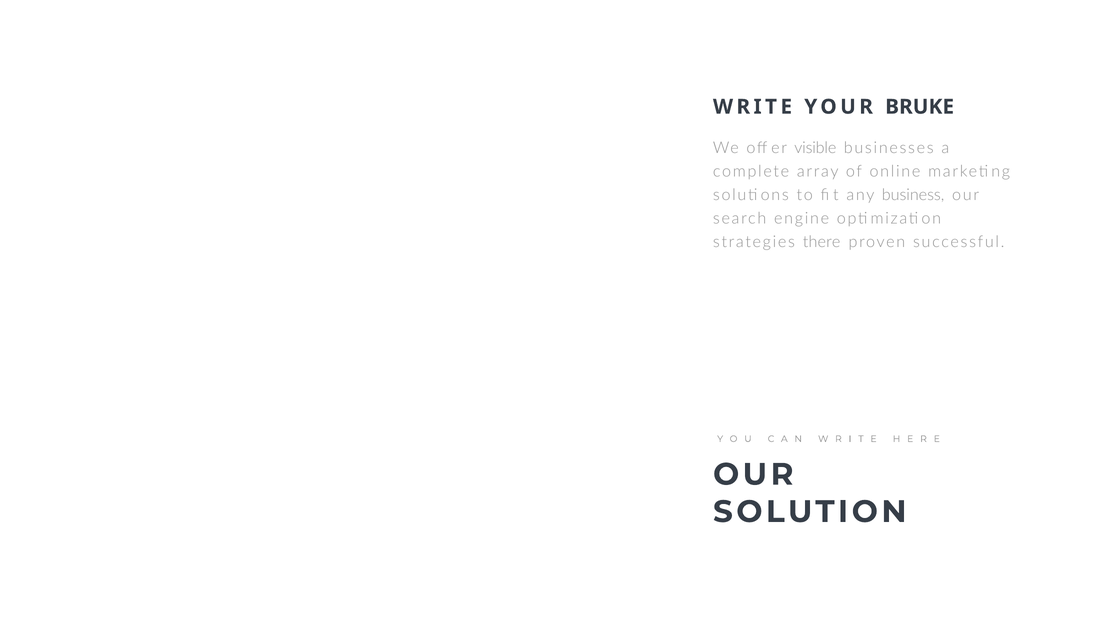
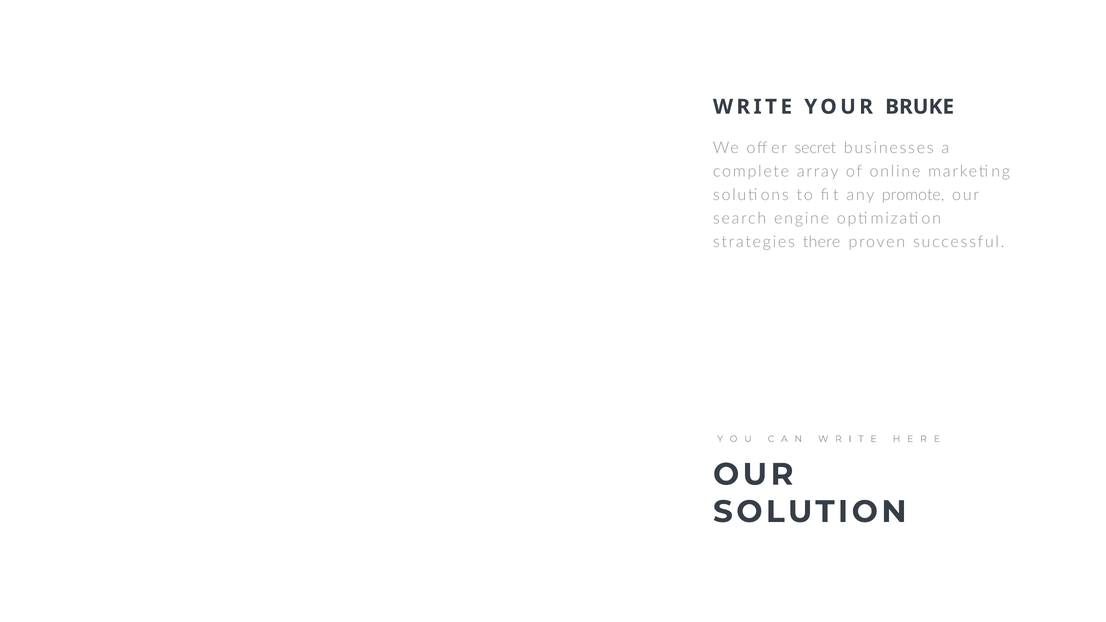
visible: visible -> secret (815, 148)
business: business -> promote (913, 195)
